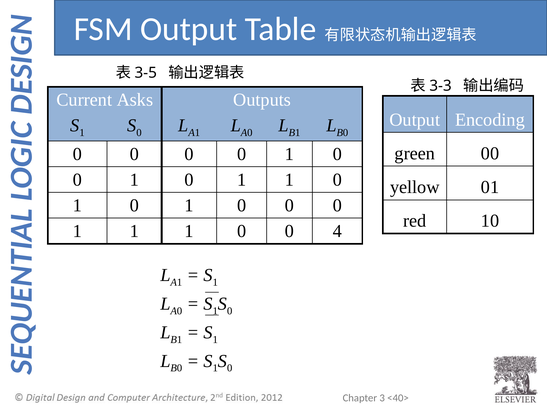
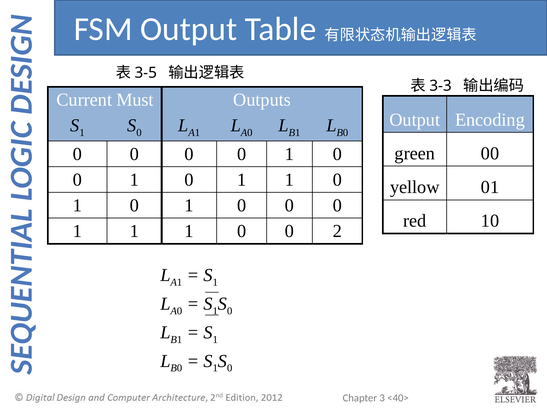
Asks: Asks -> Must (135, 100)
4: 4 -> 2 (337, 231)
